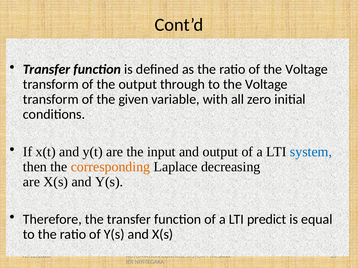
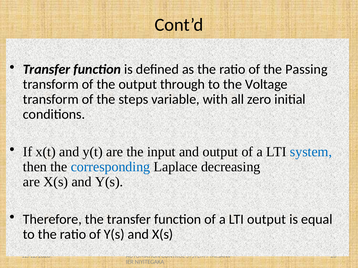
of the Voltage: Voltage -> Passing (306, 69)
given: given -> steps (133, 100)
corresponding colour: orange -> blue (110, 167)
LTI predict: predict -> output (267, 220)
